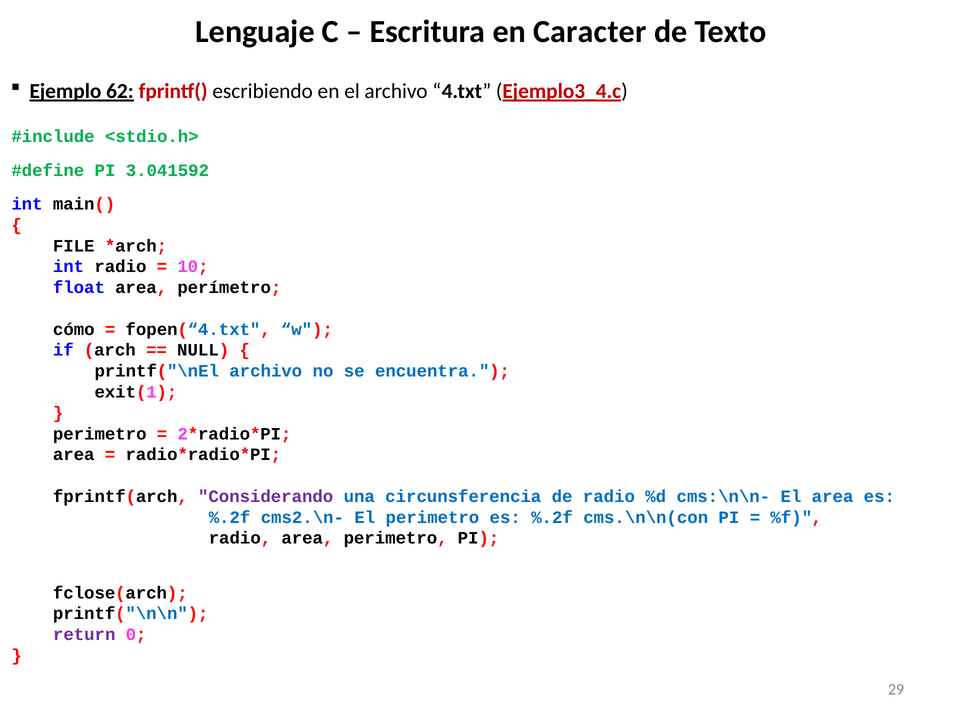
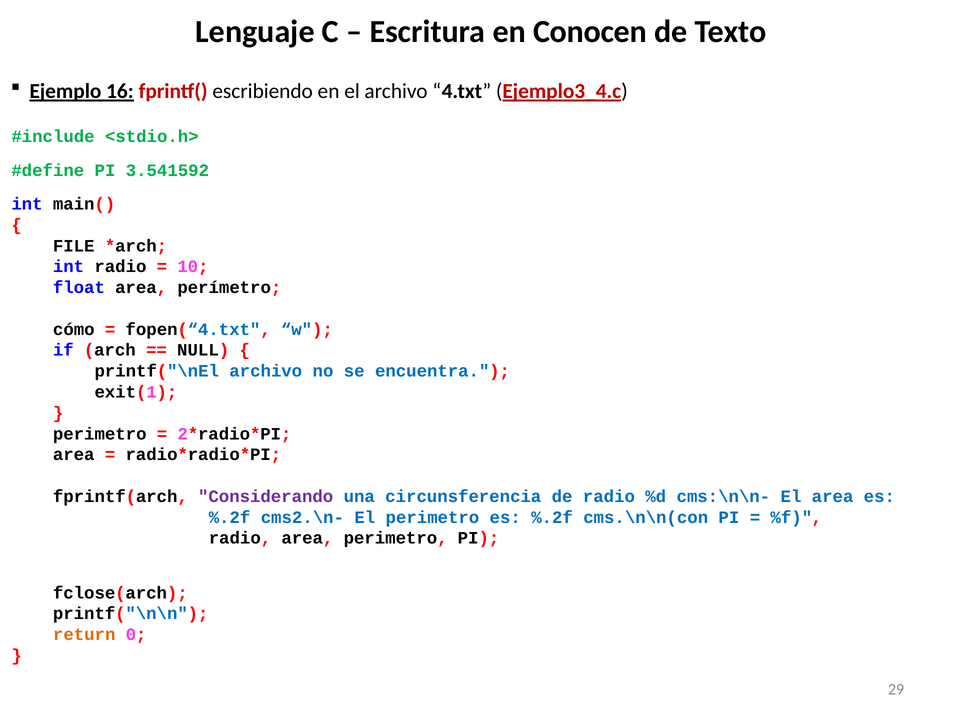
Caracter: Caracter -> Conocen (590, 32)
62: 62 -> 16 (120, 91)
3.041592: 3.041592 -> 3.541592 (167, 170)
return colour: purple -> orange (84, 634)
